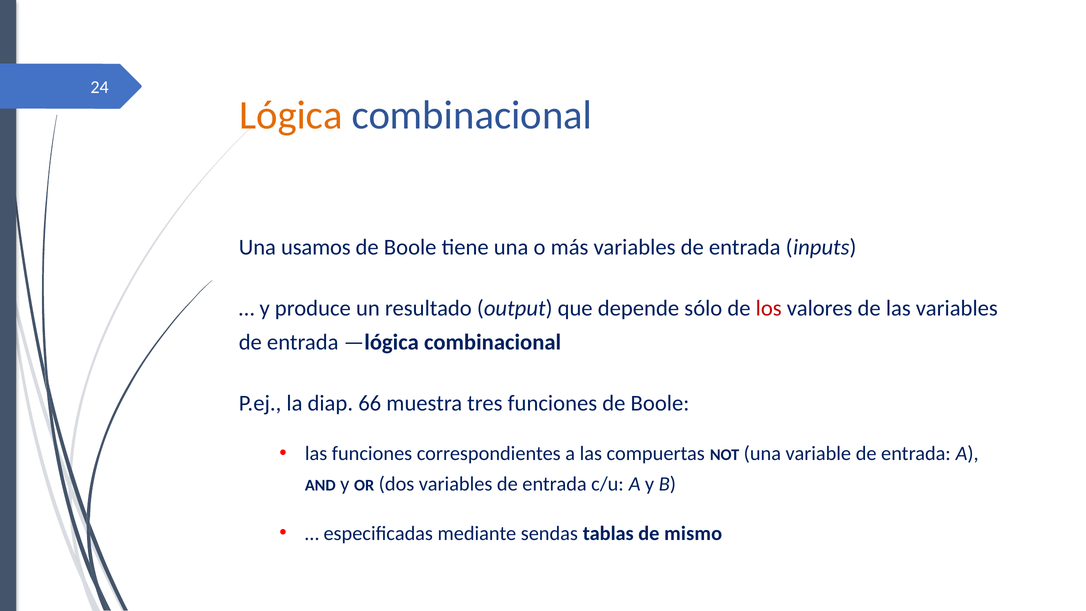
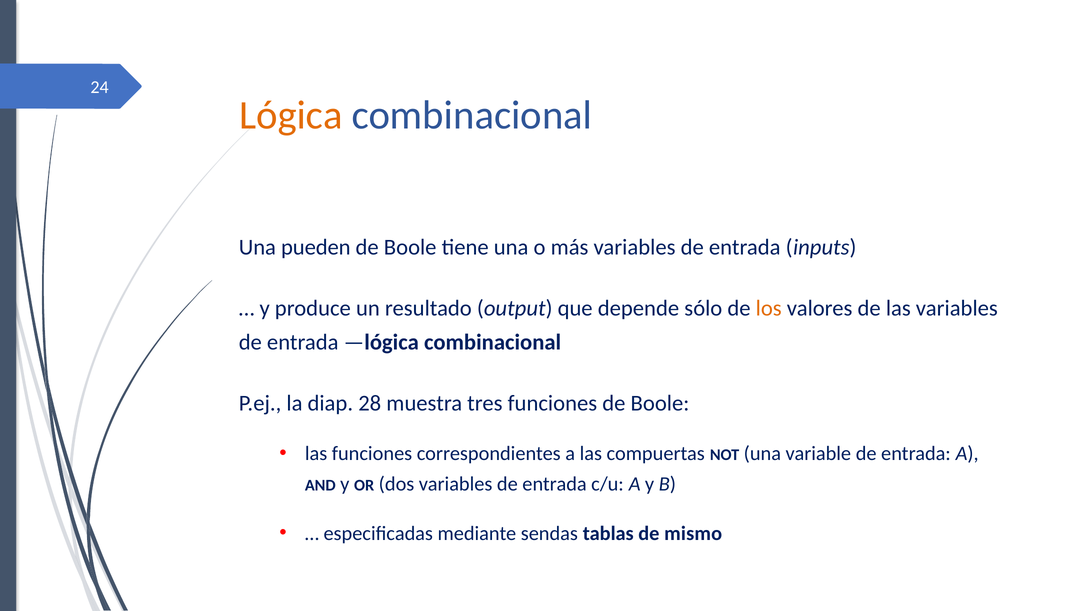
usamos: usamos -> pueden (316, 247)
los colour: red -> orange (769, 308)
66: 66 -> 28 (370, 403)
